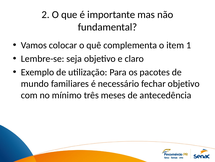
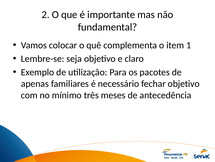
mundo: mundo -> apenas (35, 83)
